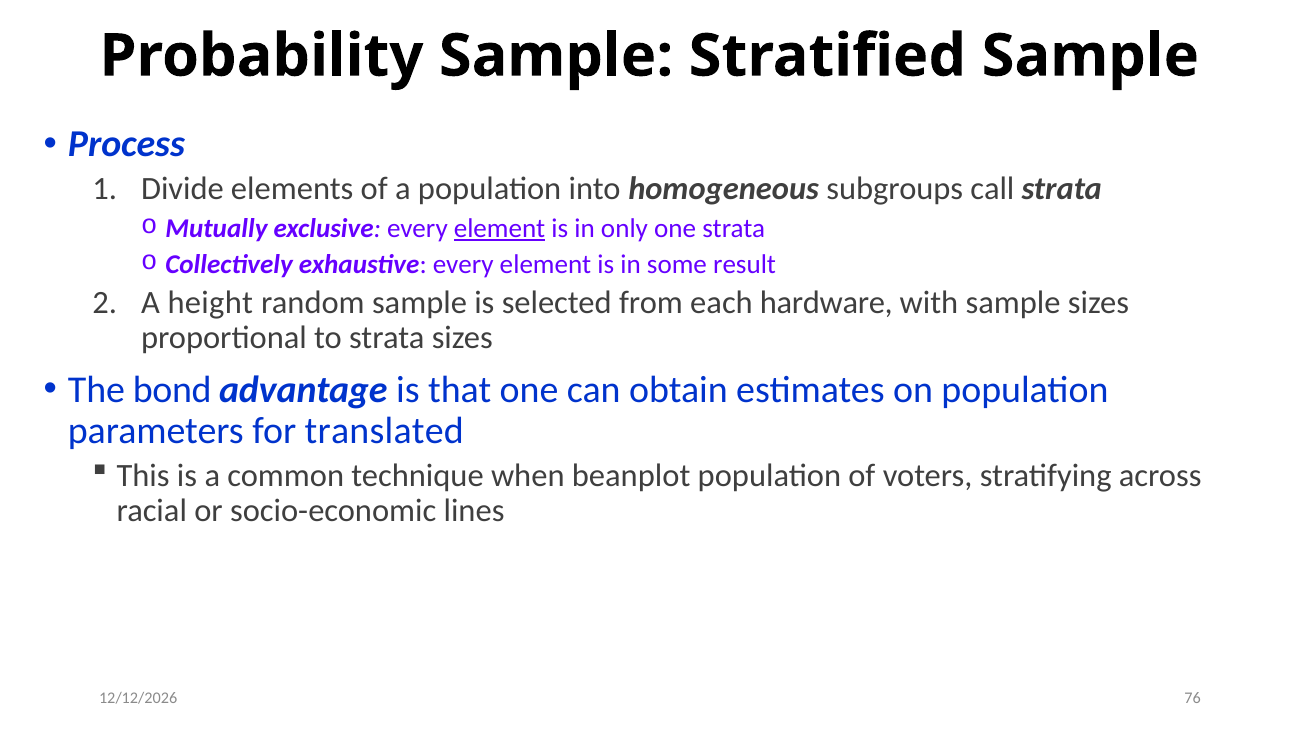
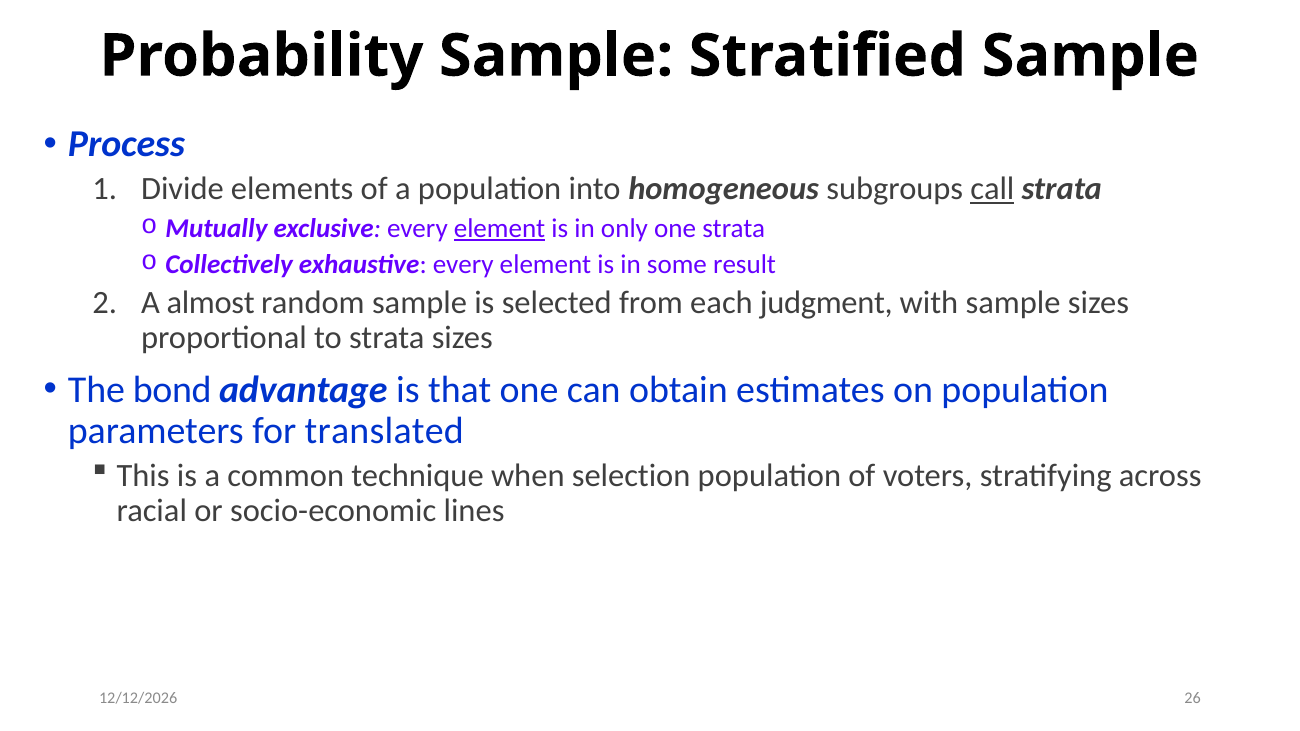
call underline: none -> present (992, 189)
height: height -> almost (211, 303)
hardware: hardware -> judgment (826, 303)
beanplot: beanplot -> selection (631, 475)
76: 76 -> 26 (1193, 698)
